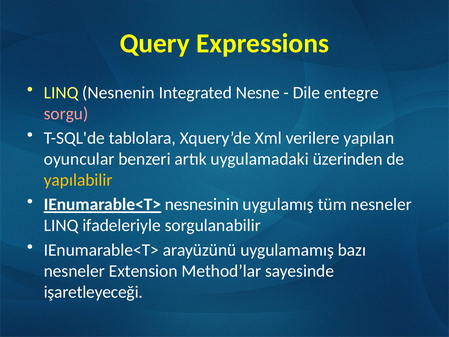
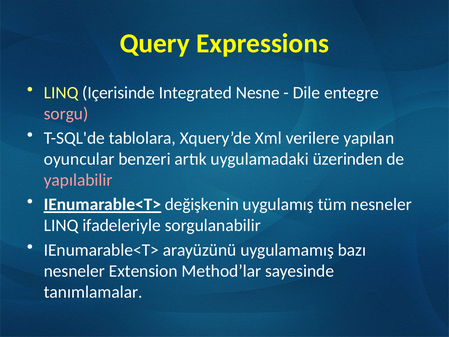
Nesnenin: Nesnenin -> Içerisinde (119, 93)
yapılabilir colour: yellow -> pink (78, 180)
nesnesinin: nesnesinin -> değişkenin (202, 204)
işaretleyeceği: işaretleyeceği -> tanımlamalar (93, 292)
